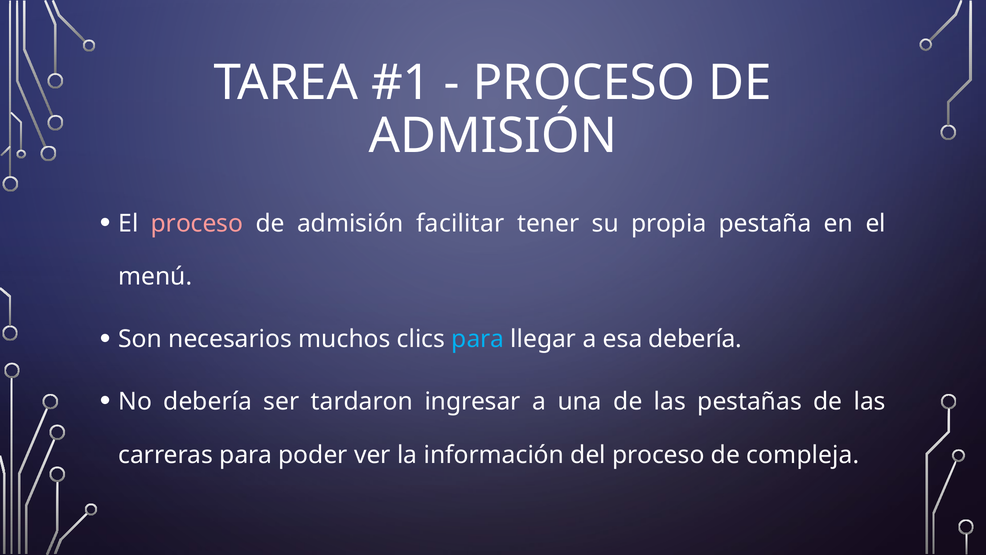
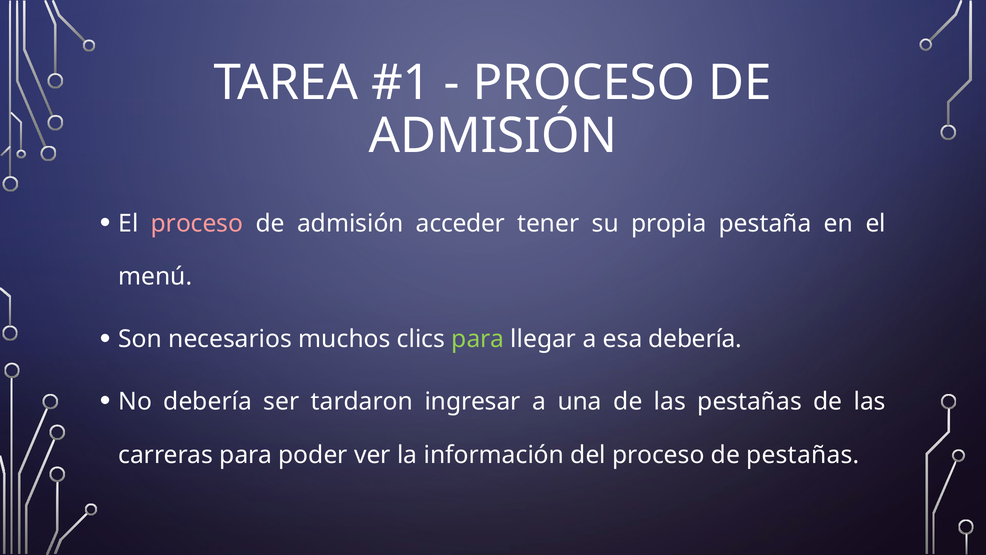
facilitar: facilitar -> acceder (461, 223)
para colour: light blue -> light green (478, 339)
de compleja: compleja -> pestañas (803, 455)
